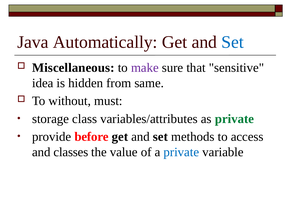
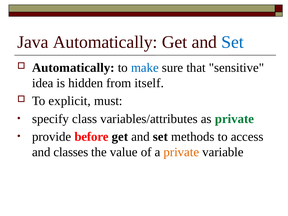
Miscellaneous: Miscellaneous -> Automatically (73, 68)
make colour: purple -> blue (145, 68)
same: same -> itself (149, 83)
without: without -> explicit (70, 101)
storage: storage -> specify (51, 119)
private colour: blue -> orange (181, 152)
